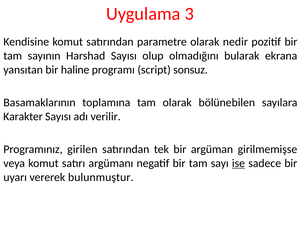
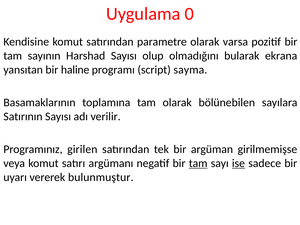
3: 3 -> 0 (189, 14)
nedir: nedir -> varsa (235, 42)
sonsuz: sonsuz -> sayma (190, 70)
Karakter: Karakter -> Satırının (23, 117)
tam underline: none -> present (198, 163)
